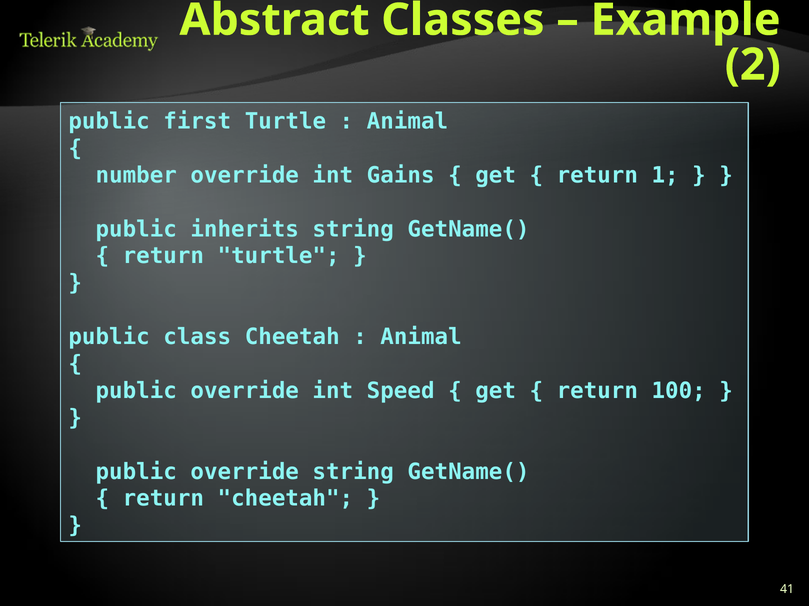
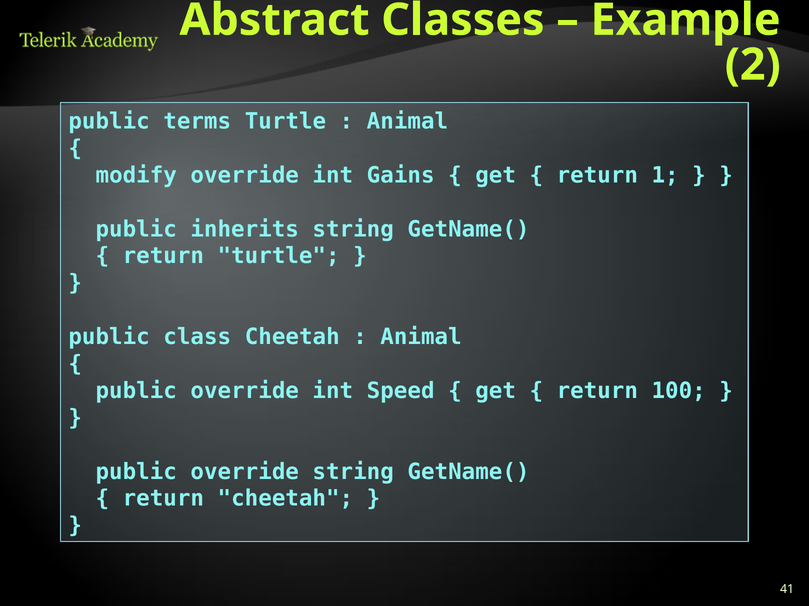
first: first -> terms (197, 122)
number: number -> modify (136, 175)
